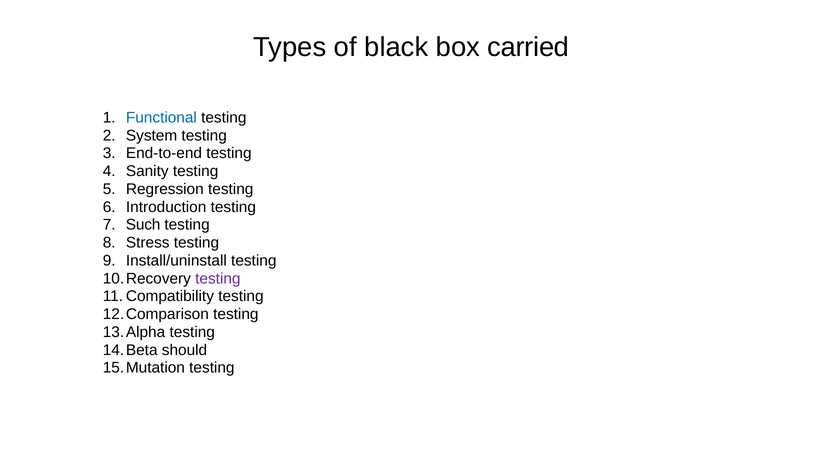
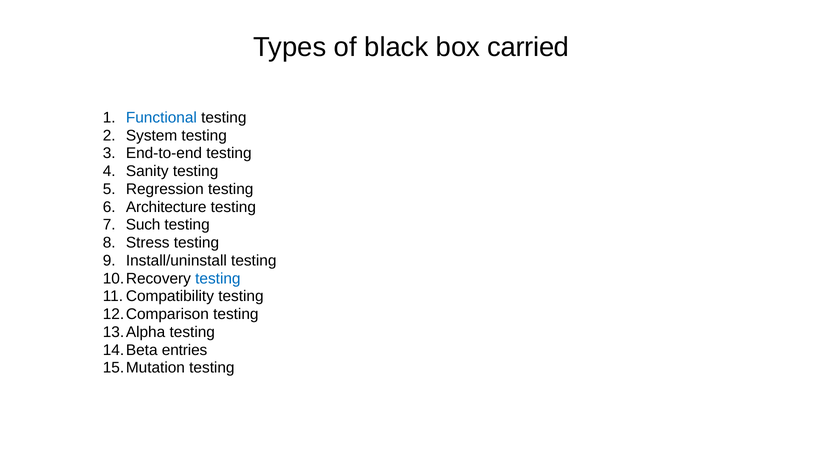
Introduction: Introduction -> Architecture (166, 207)
testing colour: purple -> blue (218, 279)
should: should -> entries (185, 350)
